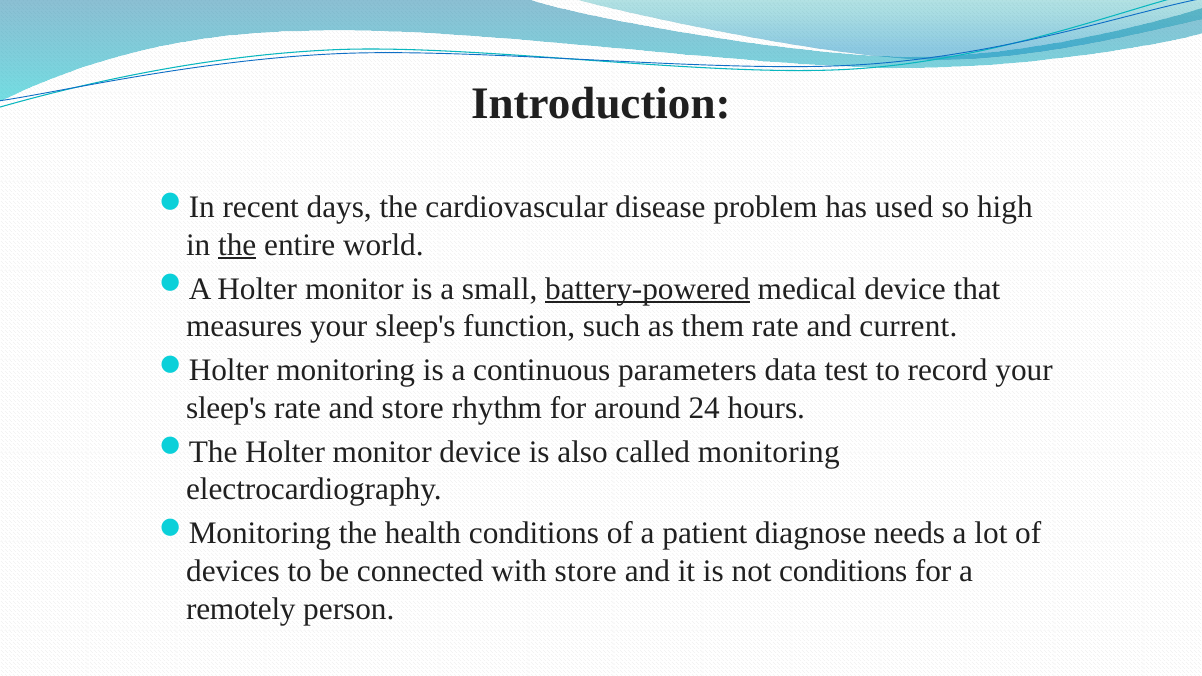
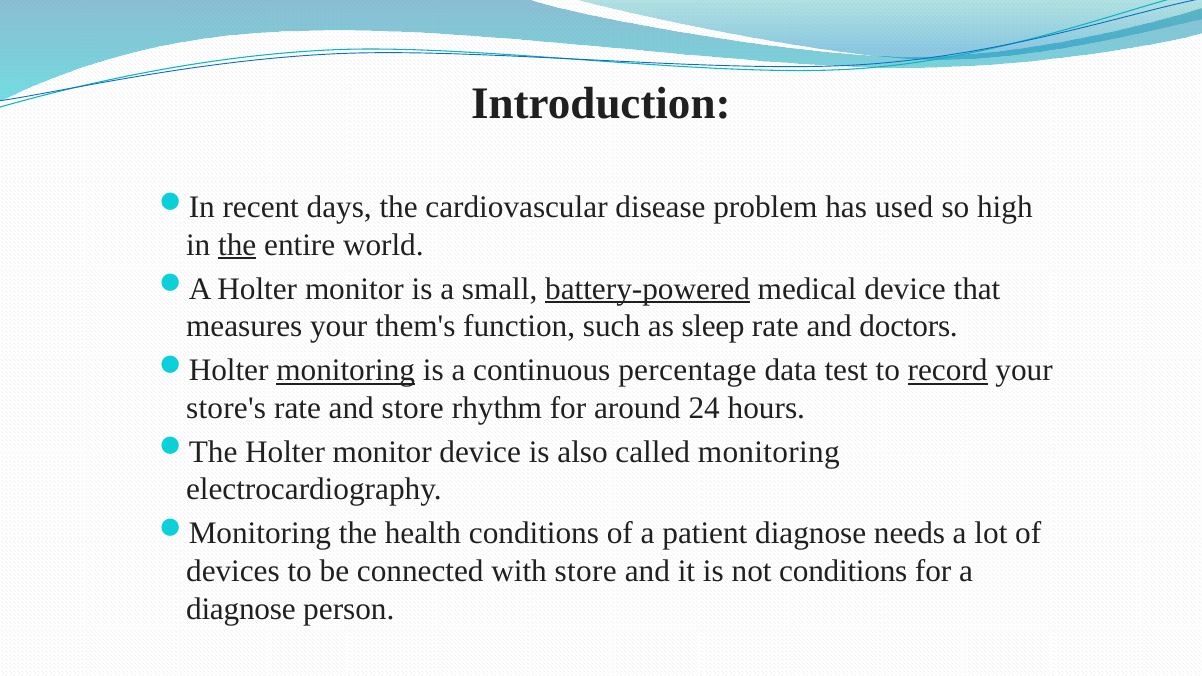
measures your sleep's: sleep's -> them's (415, 326)
them: them -> sleep (713, 326)
current: current -> doctors (909, 326)
monitoring underline: none -> present (346, 370)
parameters: parameters -> percentage (687, 370)
record underline: none -> present (948, 370)
sleep's: sleep's -> store's (226, 408)
remotely: remotely -> diagnose (241, 609)
